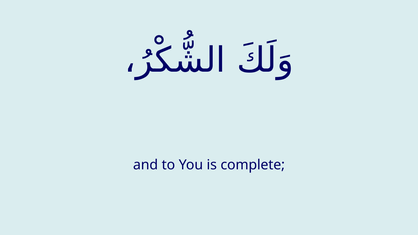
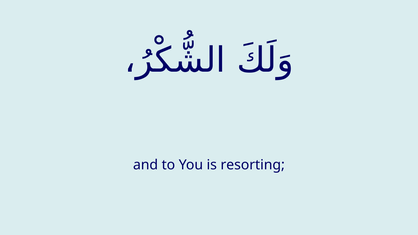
complete: complete -> resorting (253, 165)
